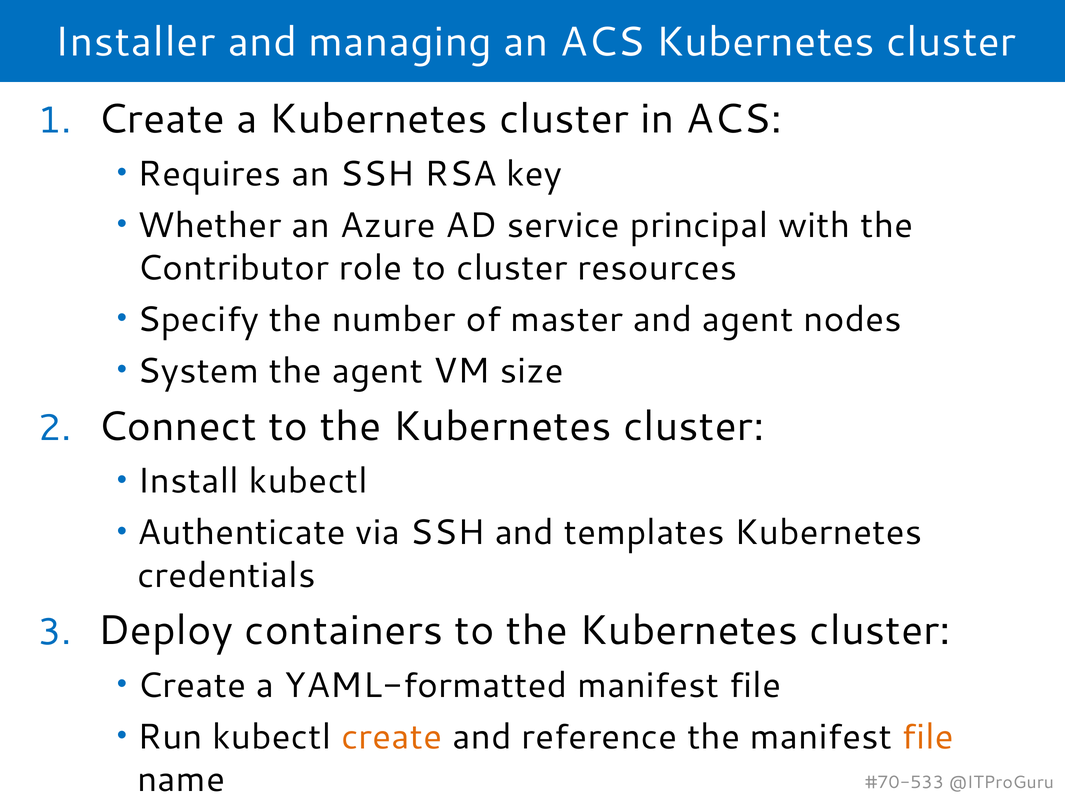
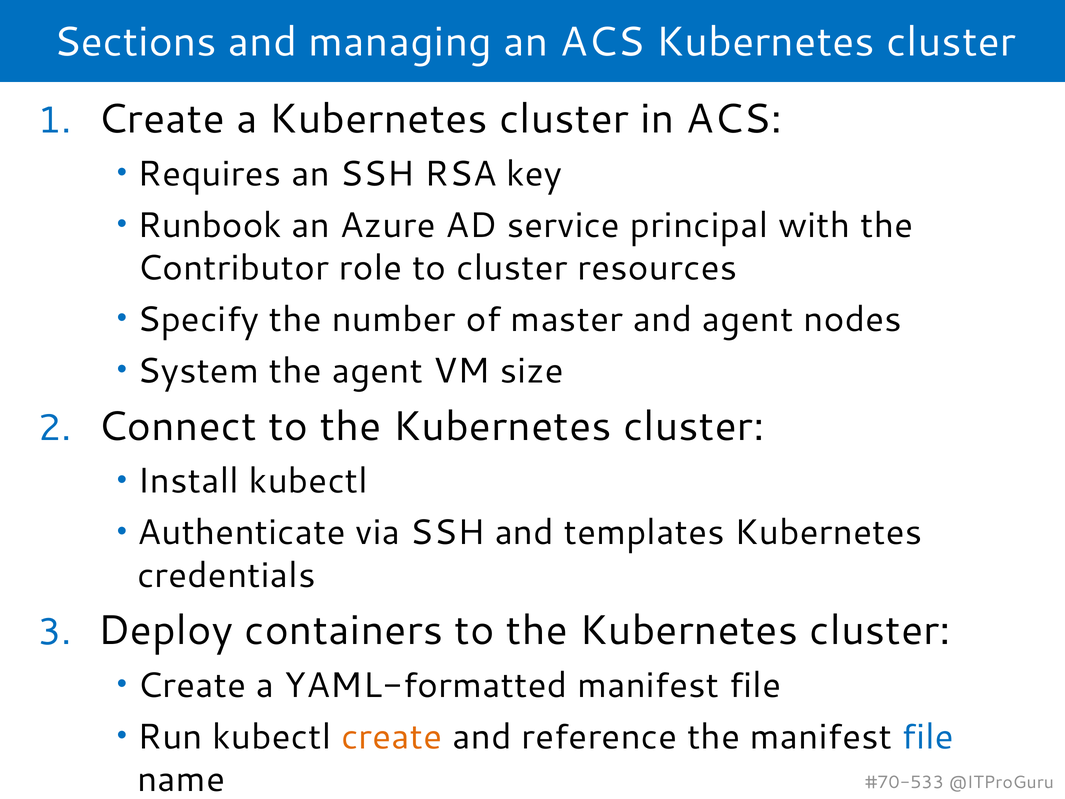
Installer: Installer -> Sections (135, 42)
Whether: Whether -> Runbook (209, 225)
file colour: orange -> blue (928, 737)
